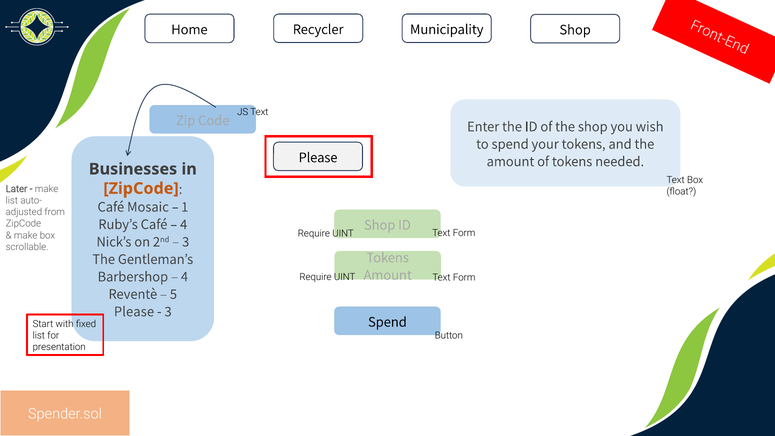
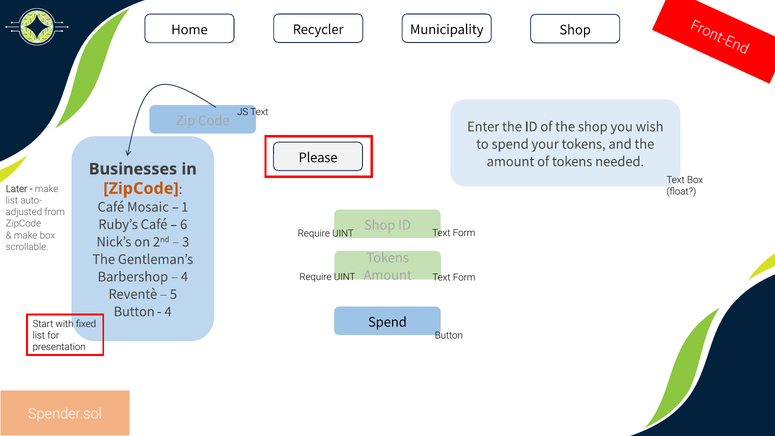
4: 4 -> 6 (184, 224)
Please: Please -> Button (134, 311)
3: 3 -> 4 (168, 311)
